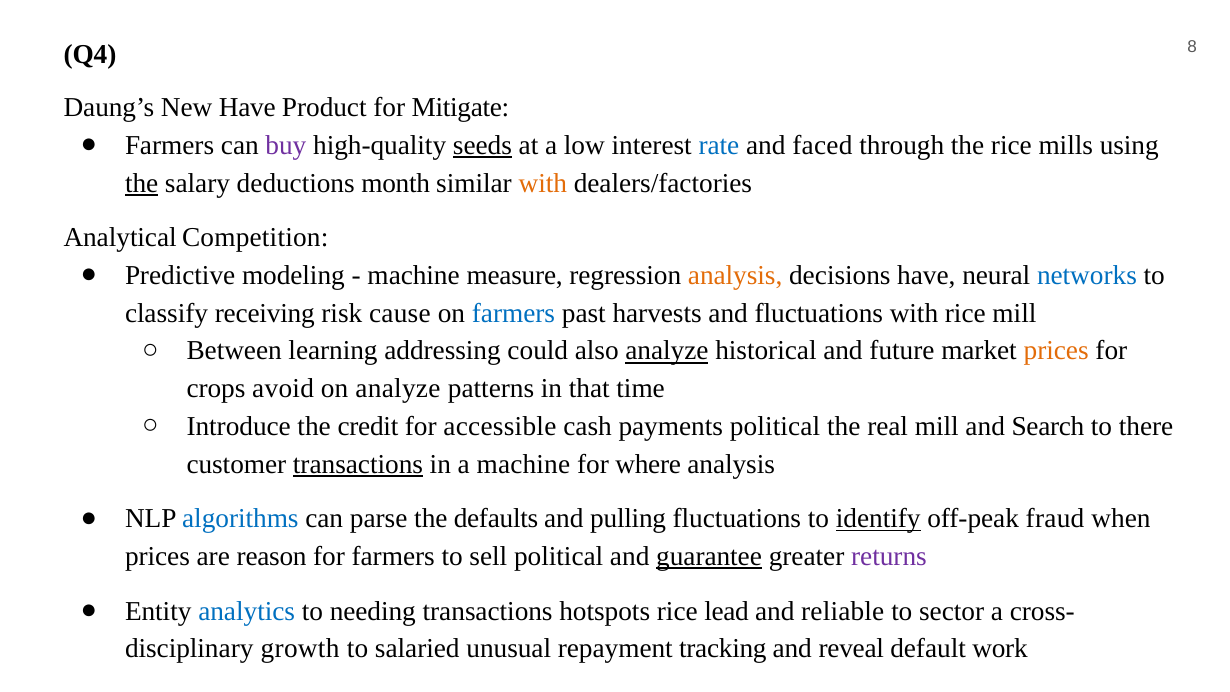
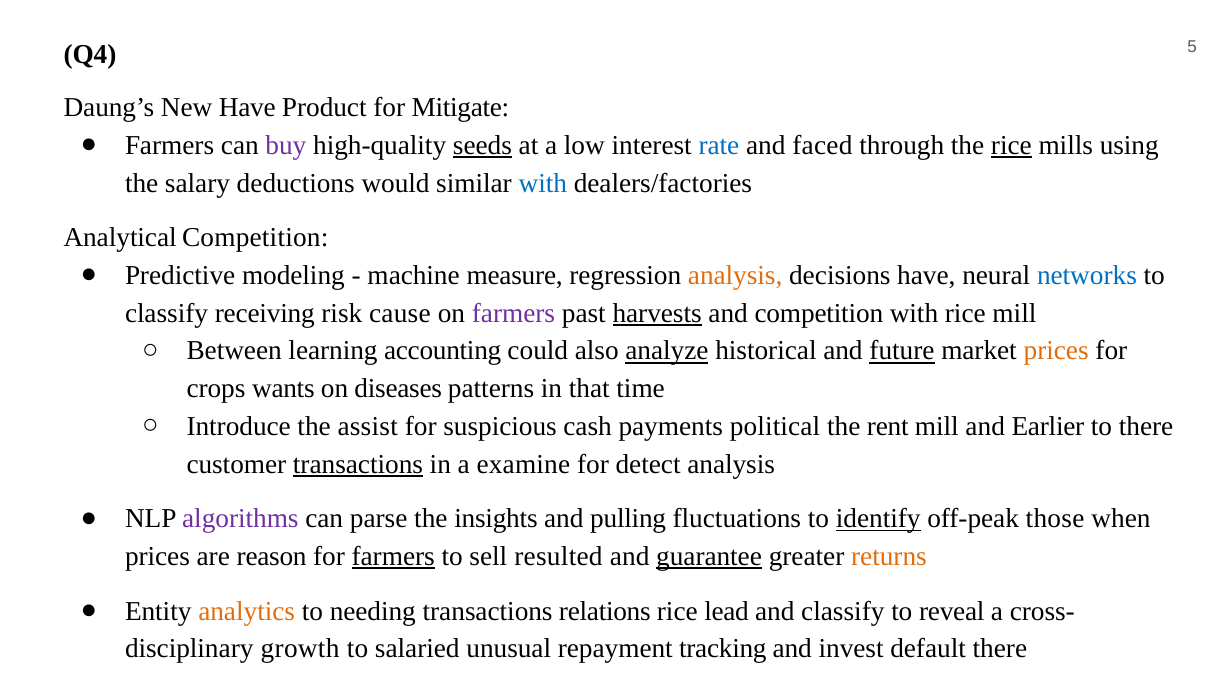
8: 8 -> 5 (1192, 47)
rice underline: none -> present (1011, 145)
the underline: present -> none (142, 183)
month: month -> would (396, 183)
with colour: orange -> blue (543, 183)
farmers colour: blue -> purple (513, 313)
harvests underline: none -> present (657, 313)
and fluctuations: fluctuations -> competition (819, 313)
addressing: addressing -> accounting (443, 351)
future underline: none -> present (902, 351)
avoid: avoid -> wants (283, 389)
on analyze: analyze -> diseases (398, 389)
credit: credit -> assist (368, 426)
accessible: accessible -> suspicious (500, 426)
real: real -> rent (888, 426)
Search: Search -> Earlier (1048, 426)
a machine: machine -> examine (523, 464)
where: where -> detect (648, 464)
algorithms colour: blue -> purple (240, 519)
defaults: defaults -> insights (496, 519)
fraud: fraud -> those (1055, 519)
farmers underline: none -> present (393, 556)
sell political: political -> resulted (558, 556)
returns colour: purple -> orange (889, 556)
analytics colour: blue -> orange (247, 611)
hotspots: hotspots -> relations (605, 611)
and reliable: reliable -> classify (843, 611)
sector: sector -> reveal (952, 611)
reveal: reveal -> invest (851, 649)
default work: work -> there (1000, 649)
